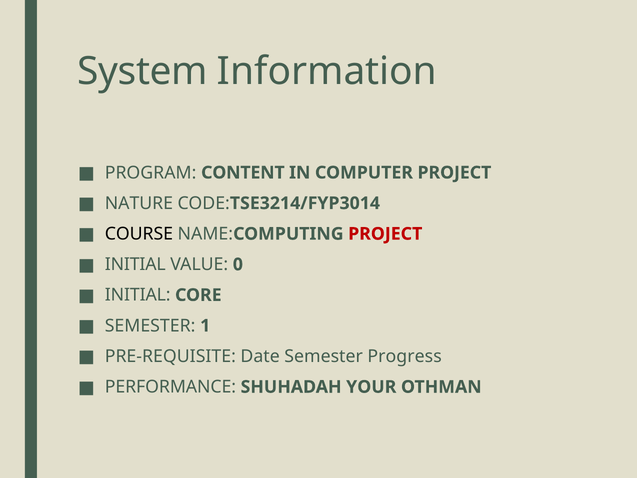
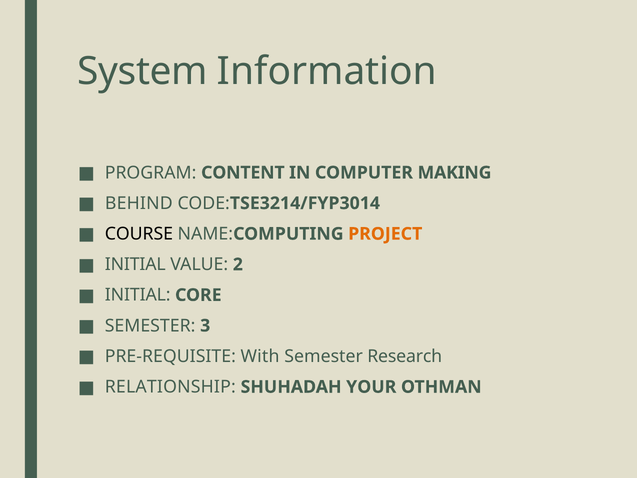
COMPUTER PROJECT: PROJECT -> MAKING (454, 173)
NATURE: NATURE -> BEHIND (139, 203)
PROJECT colour: red -> orange (385, 234)
0: 0 -> 2 (238, 264)
1: 1 -> 3 (205, 326)
Date: Date -> With (260, 356)
Progress: Progress -> Research (405, 356)
PERFORMANCE: PERFORMANCE -> RELATIONSHIP (170, 387)
